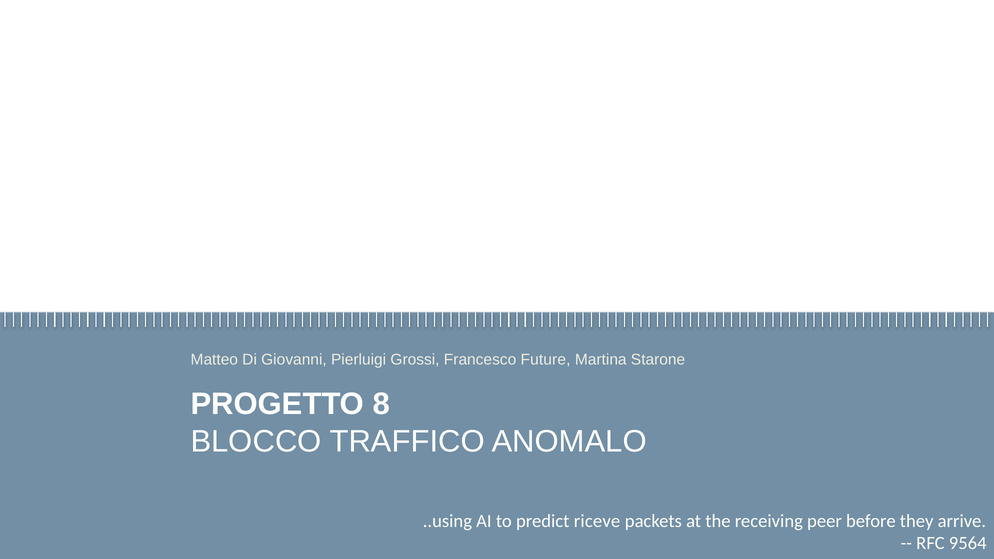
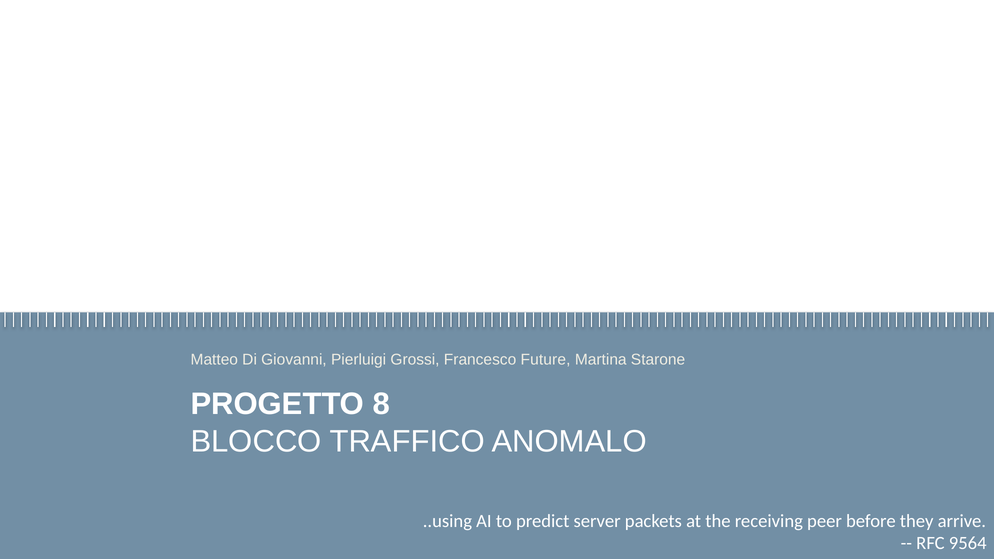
riceve: riceve -> server (597, 521)
